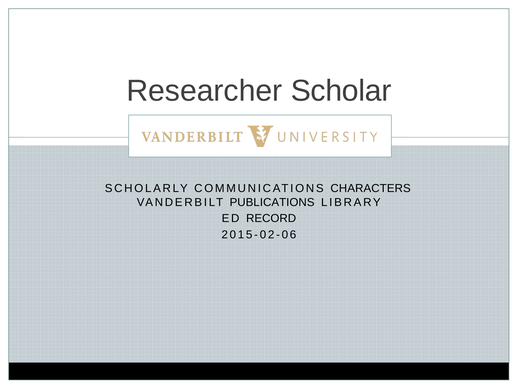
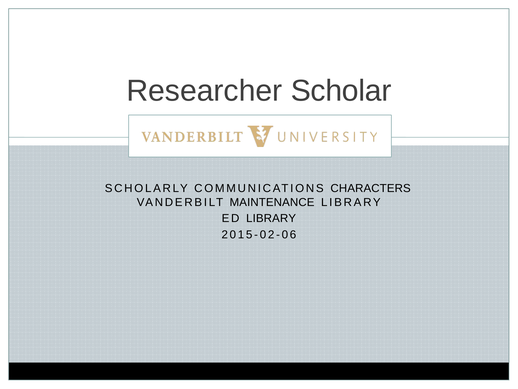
PUBLICATIONS: PUBLICATIONS -> MAINTENANCE (272, 202)
ED RECORD: RECORD -> LIBRARY (271, 218)
